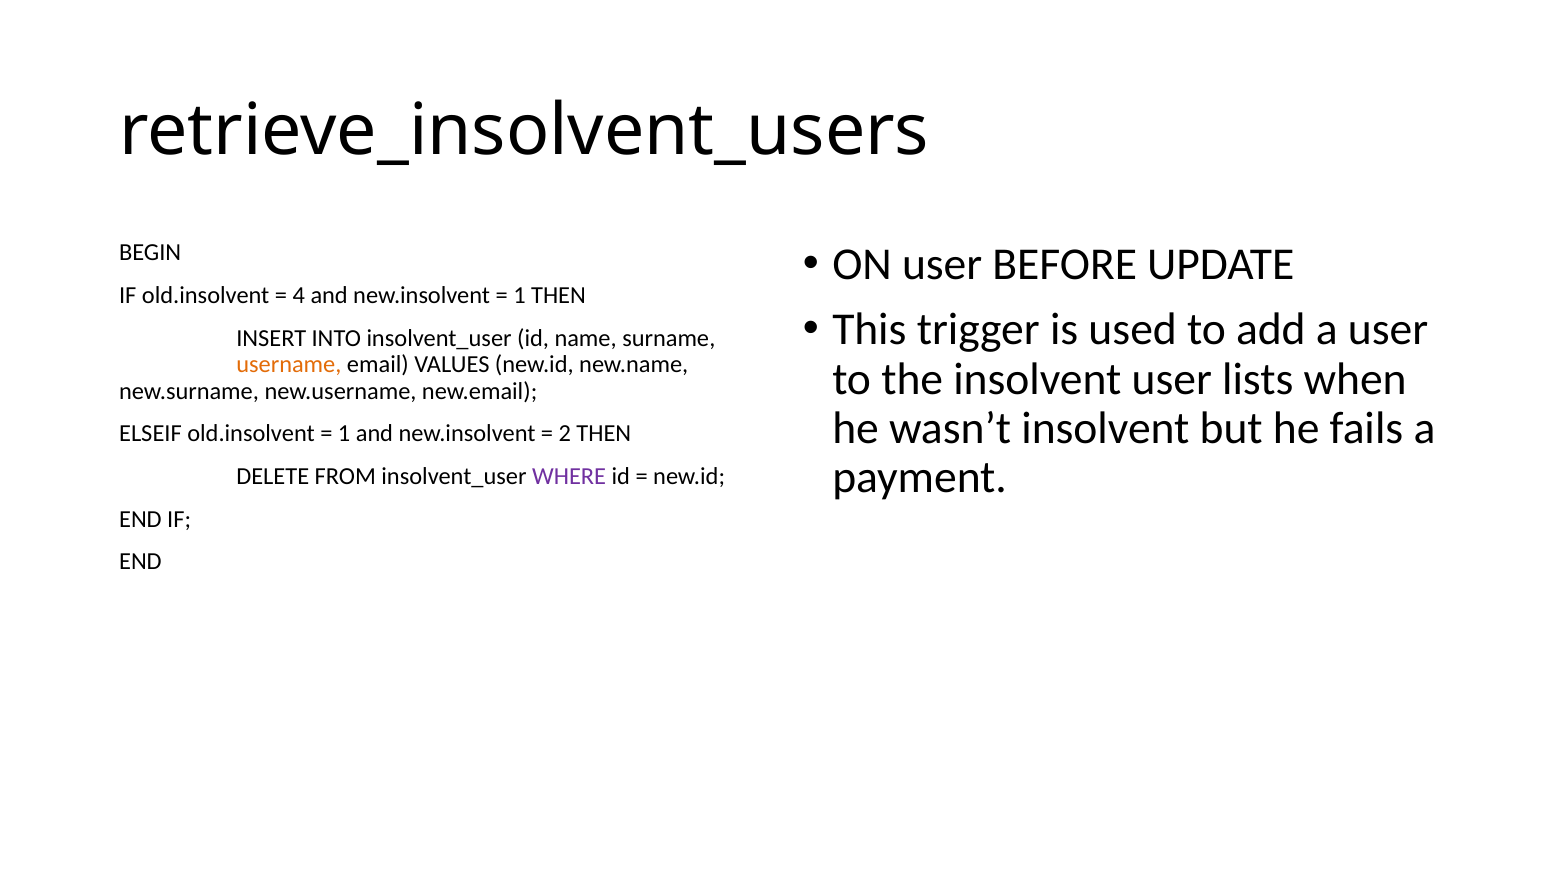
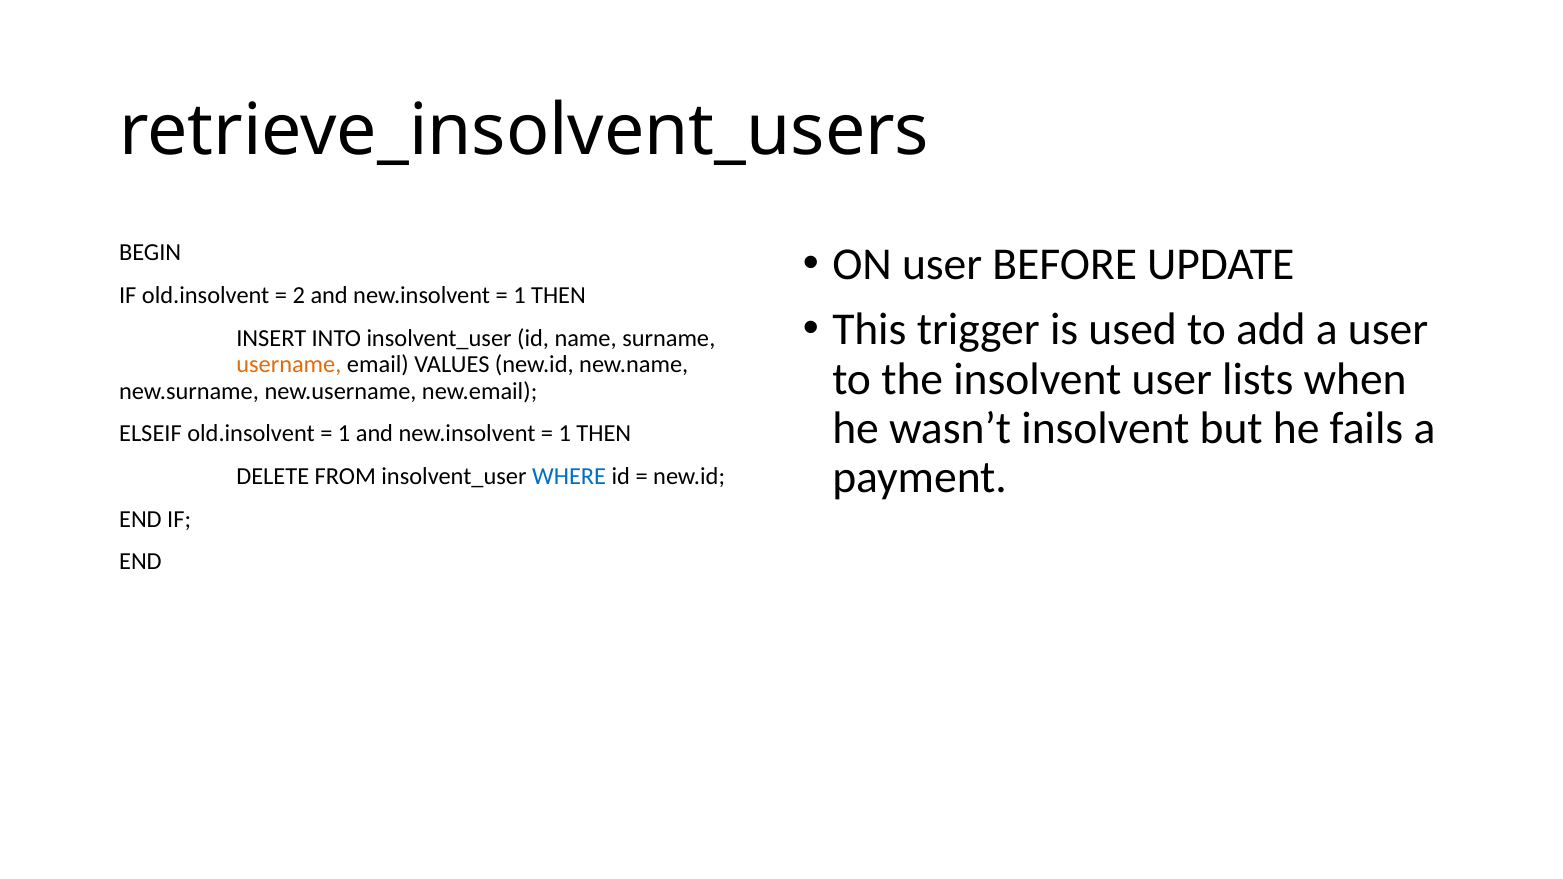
4: 4 -> 2 (299, 296)
2: 2 -> 1 (565, 434)
WHERE colour: purple -> blue (569, 476)
